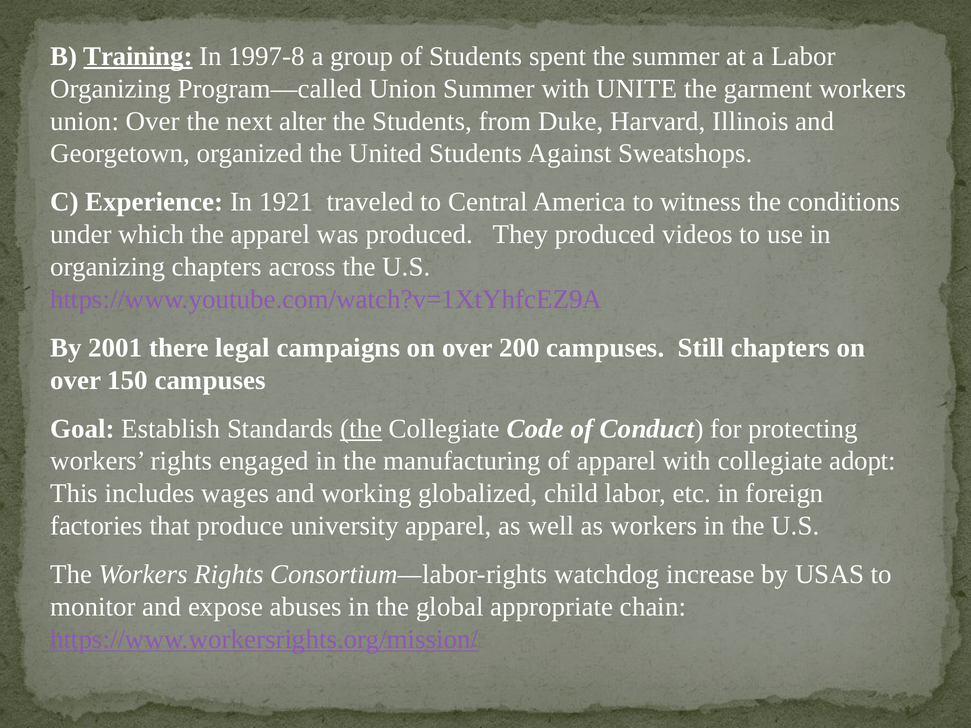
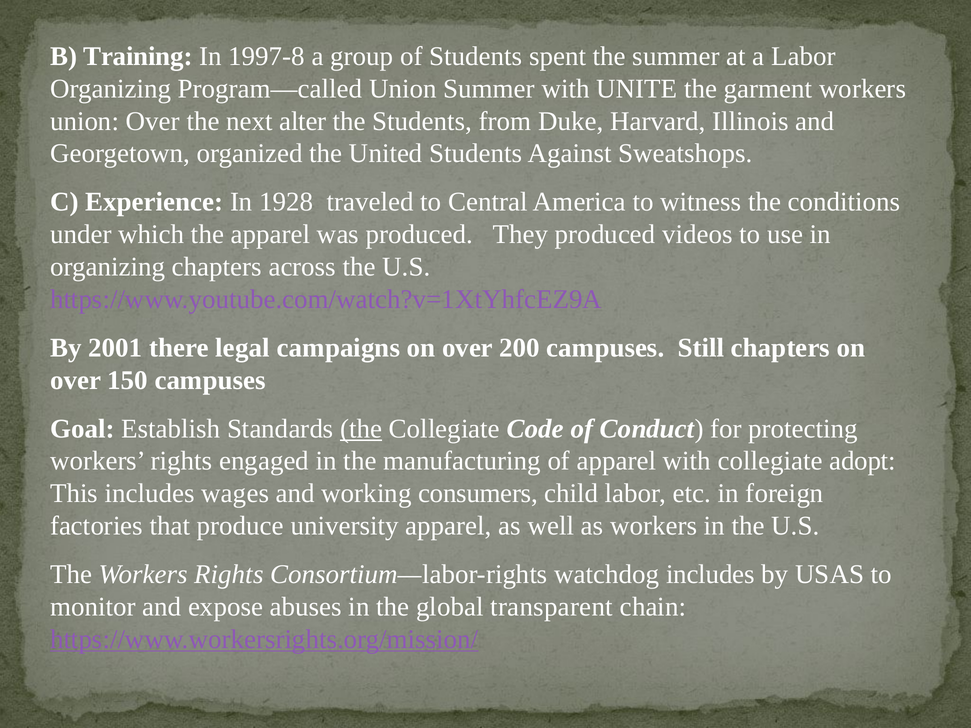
Training underline: present -> none (138, 56)
1921: 1921 -> 1928 (286, 202)
globalized: globalized -> consumers (478, 494)
watchdog increase: increase -> includes (710, 575)
appropriate: appropriate -> transparent (552, 607)
